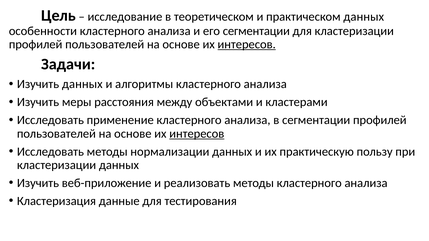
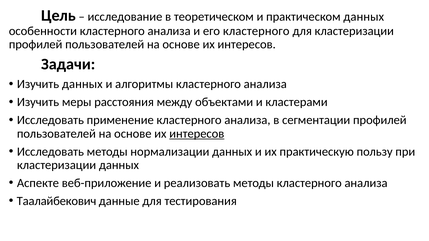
его сегментации: сегментации -> кластерного (256, 31)
интересов underline: present -> none (247, 44)
Изучить: Изучить -> Аспекте (38, 183)
Кластеризация: Кластеризация -> Таалайбекович (57, 201)
